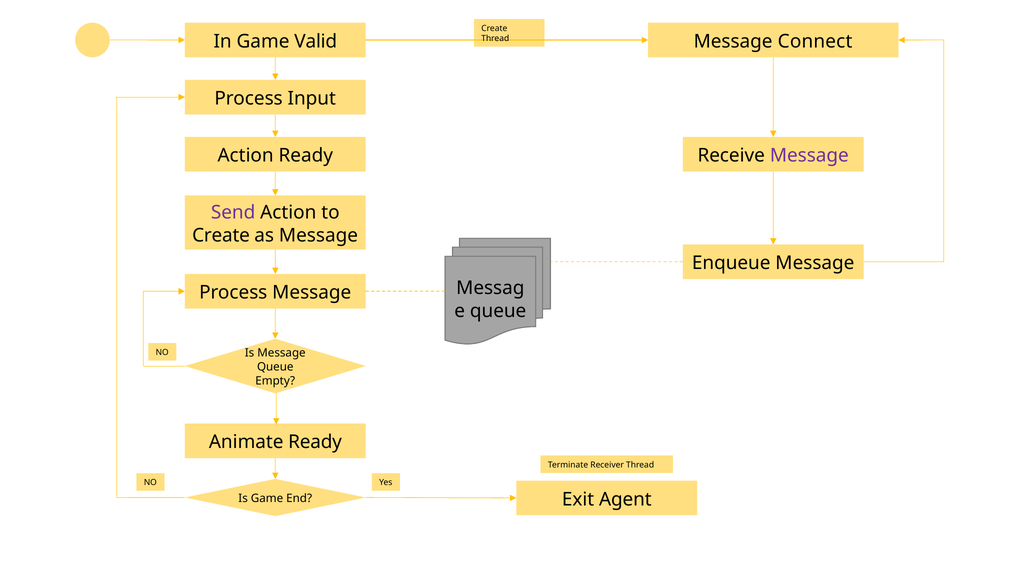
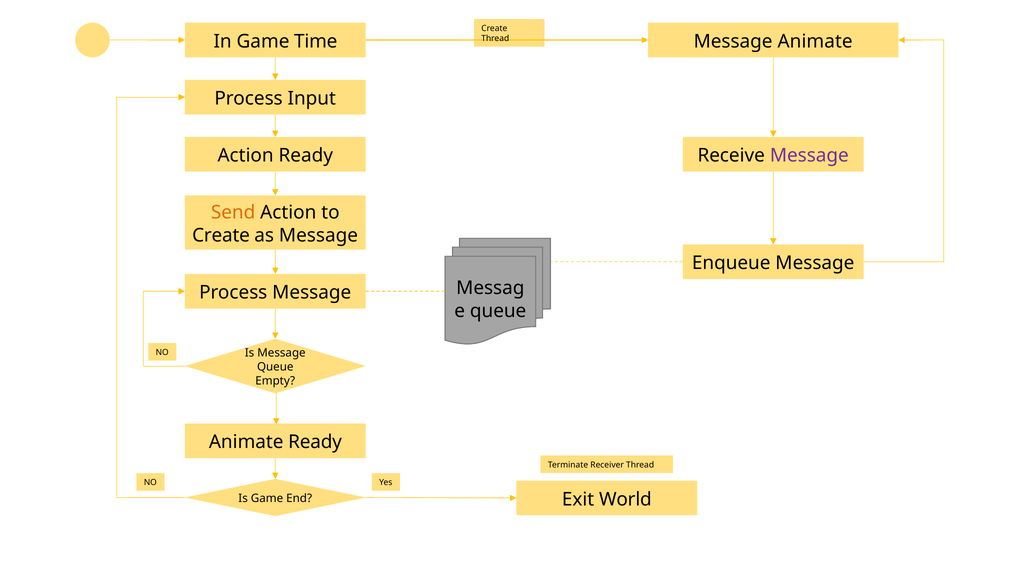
Valid: Valid -> Time (316, 41)
Message Connect: Connect -> Animate (815, 41)
Send colour: purple -> orange (233, 212)
Agent: Agent -> World (625, 499)
